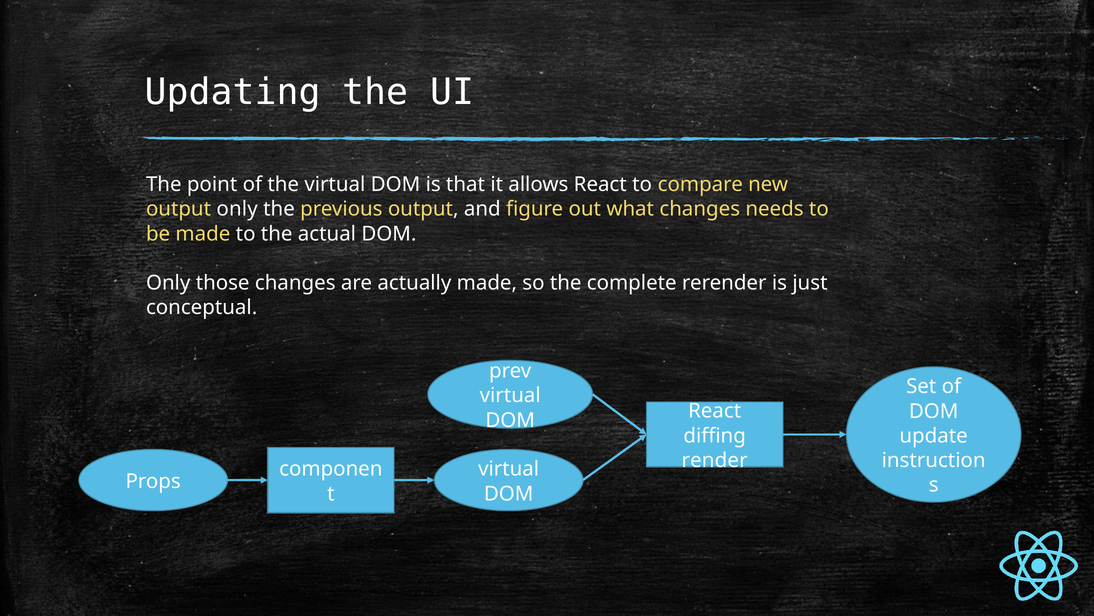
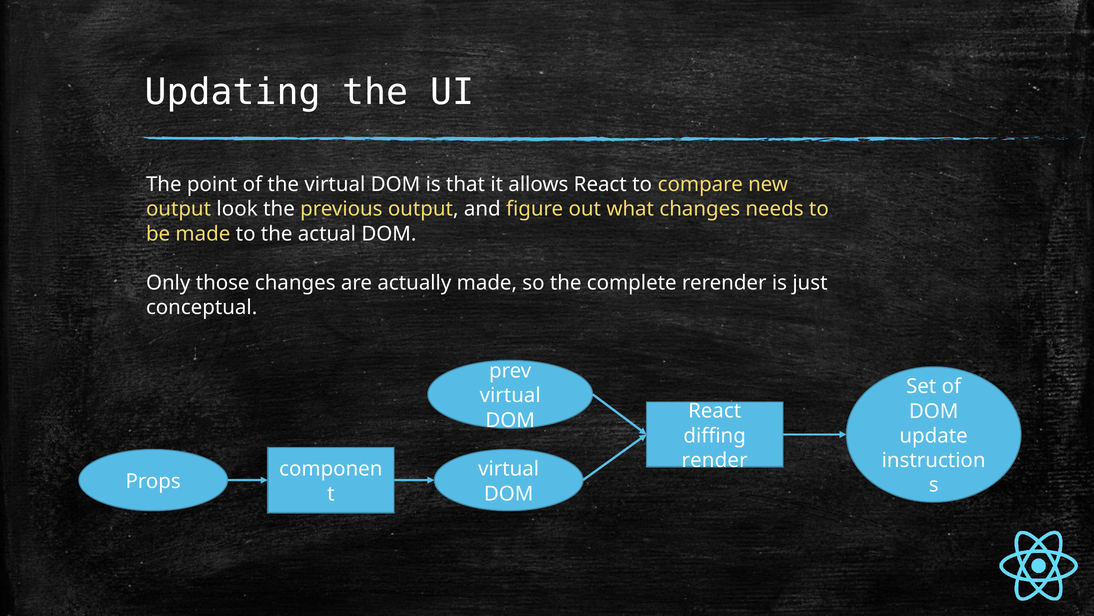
output only: only -> look (237, 209)
